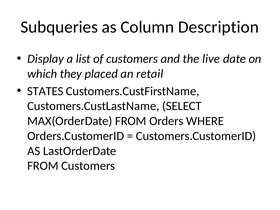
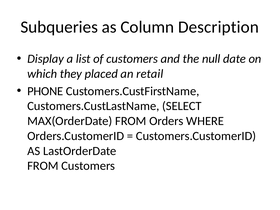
live: live -> null (211, 59)
STATES: STATES -> PHONE (45, 91)
